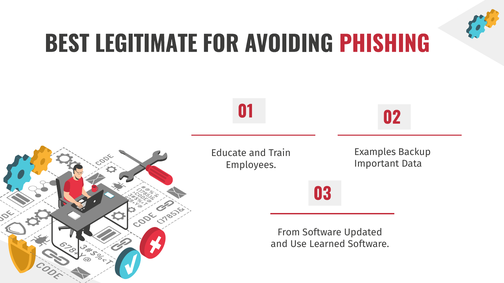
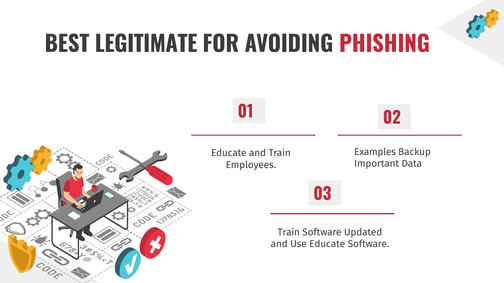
From: From -> Train (289, 233)
Use Learned: Learned -> Educate (327, 244)
